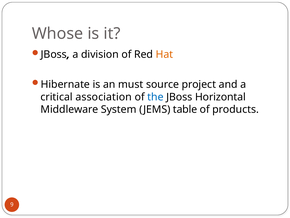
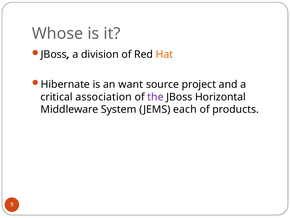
must: must -> want (131, 84)
the colour: blue -> purple (155, 97)
table: table -> each (185, 109)
